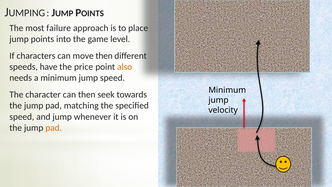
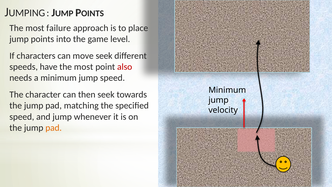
move then: then -> seek (104, 56)
price: price -> most (84, 67)
also colour: orange -> red (125, 67)
